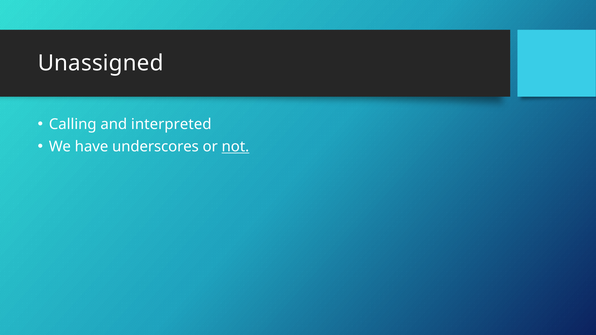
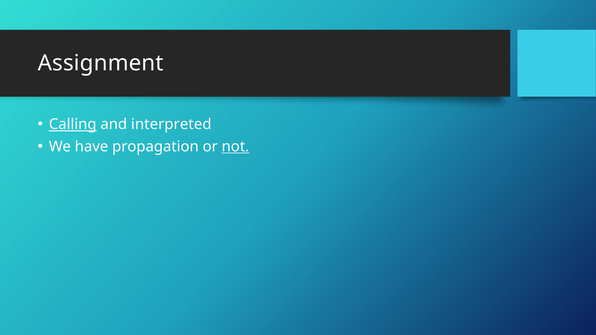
Unassigned: Unassigned -> Assignment (101, 63)
Calling underline: none -> present (73, 124)
underscores: underscores -> propagation (155, 147)
